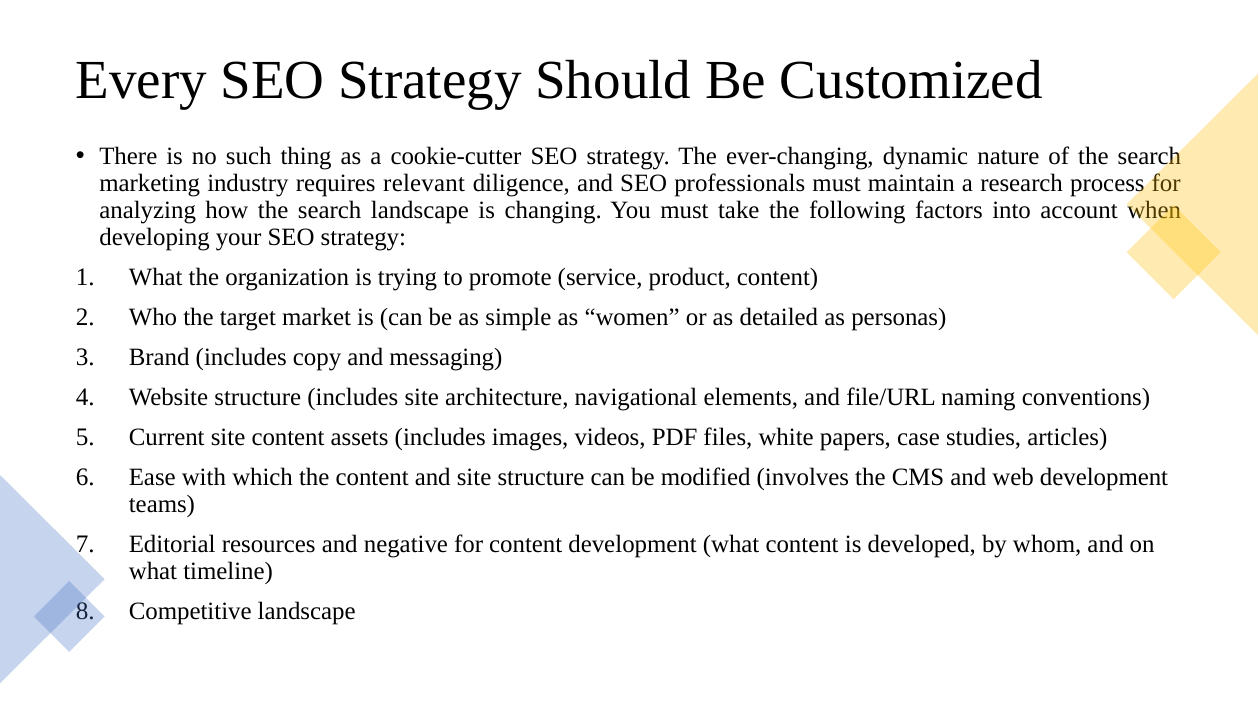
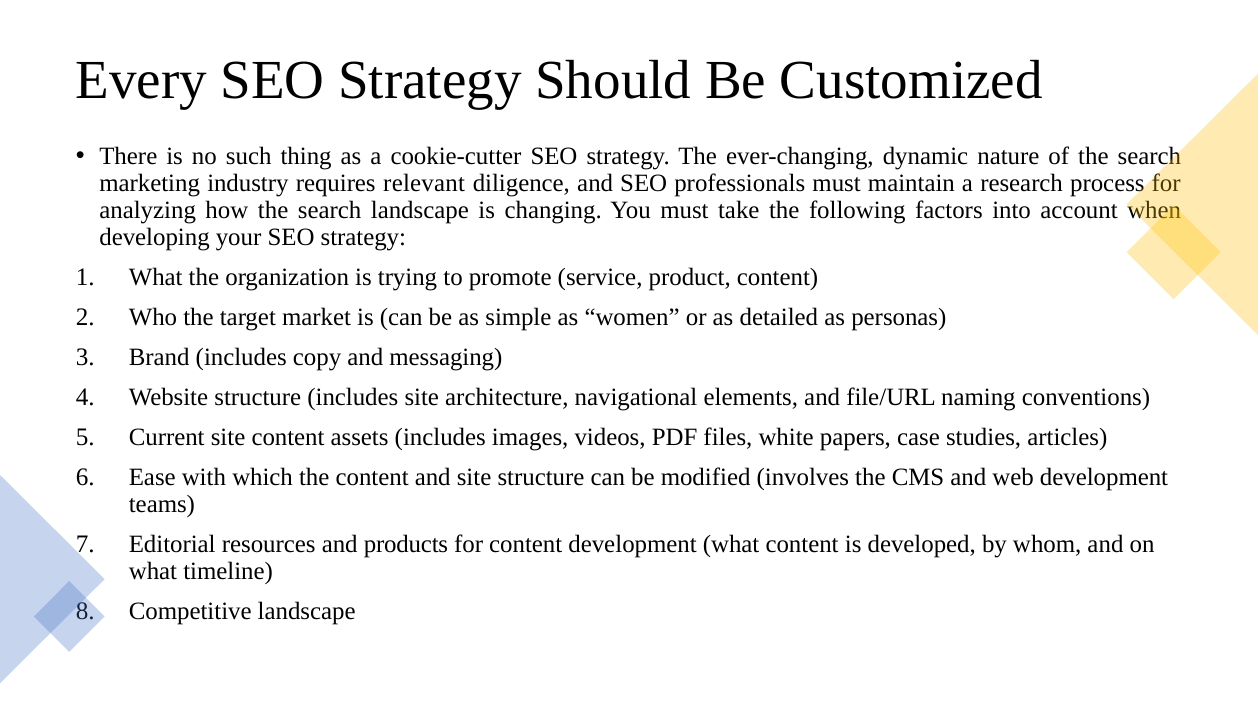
negative: negative -> products (406, 544)
